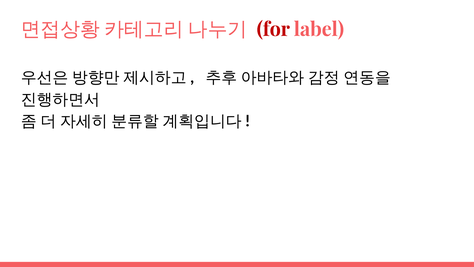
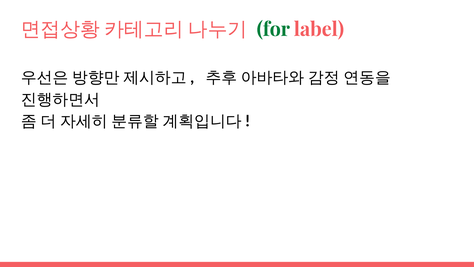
for colour: red -> green (273, 29)
